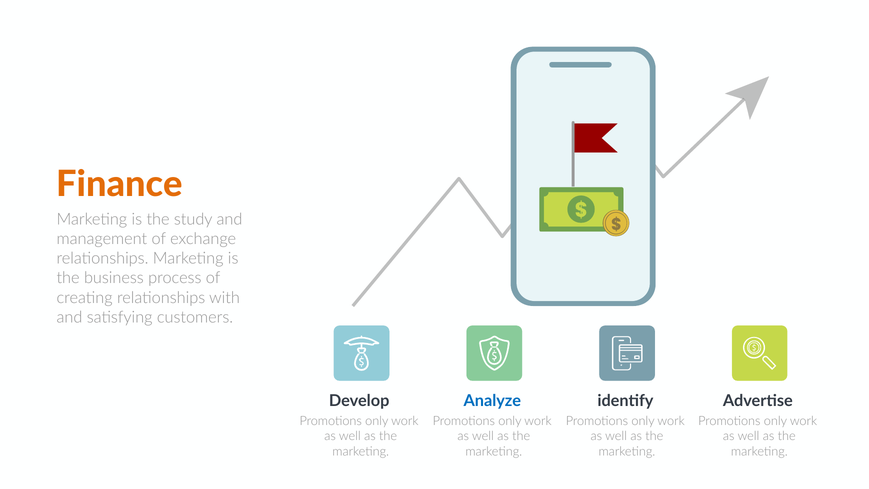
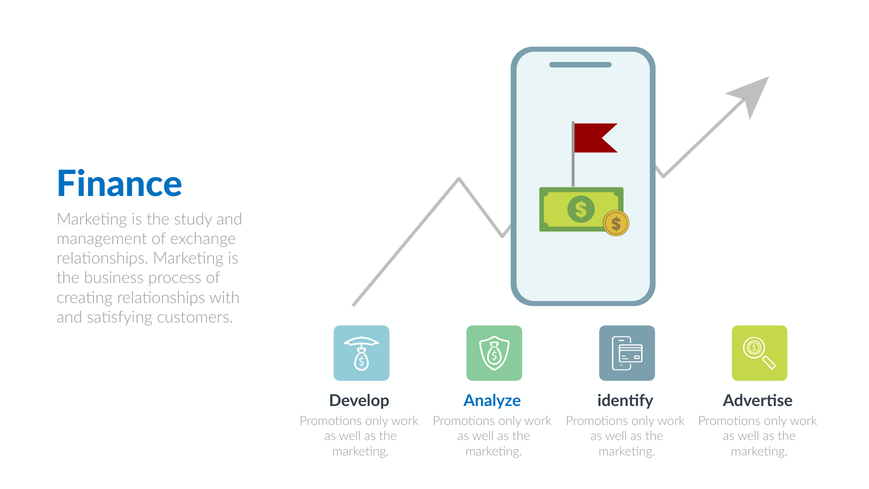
Finance colour: orange -> blue (120, 184)
